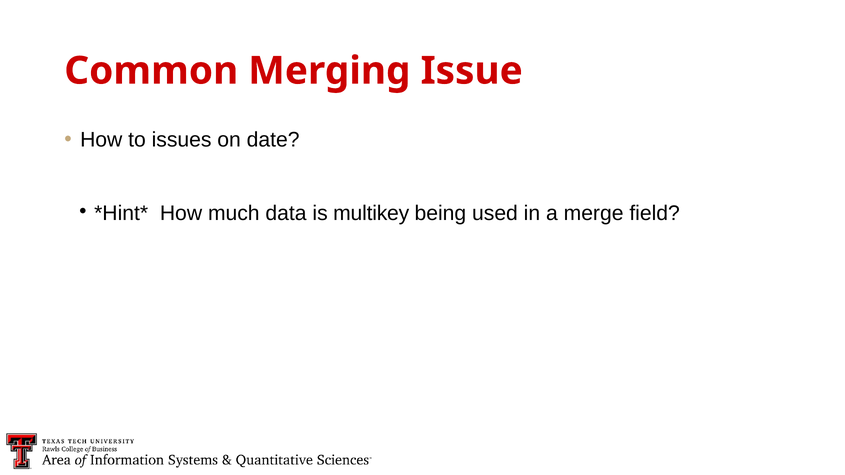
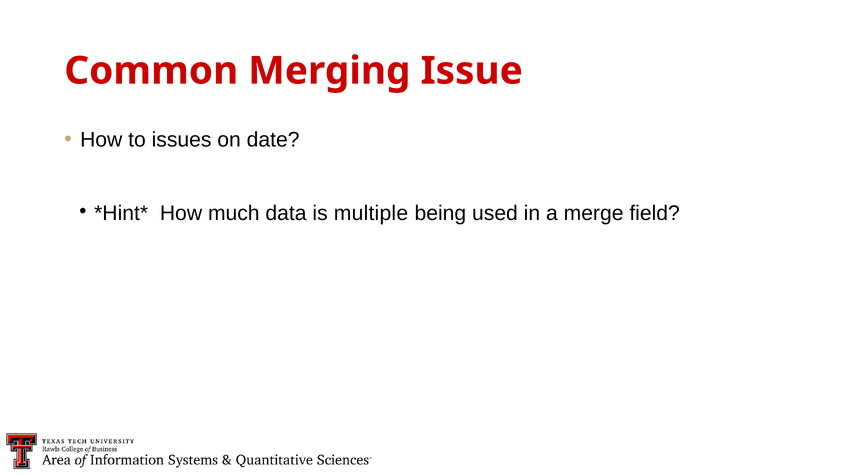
multikey: multikey -> multiple (371, 213)
